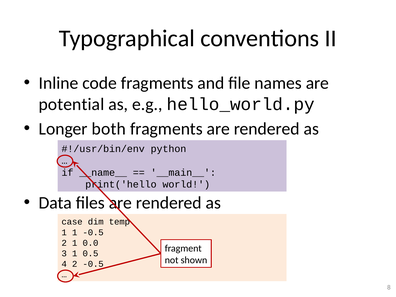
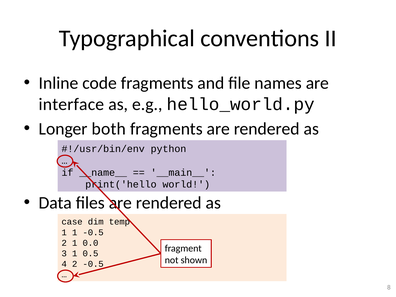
potential: potential -> interface (71, 104)
